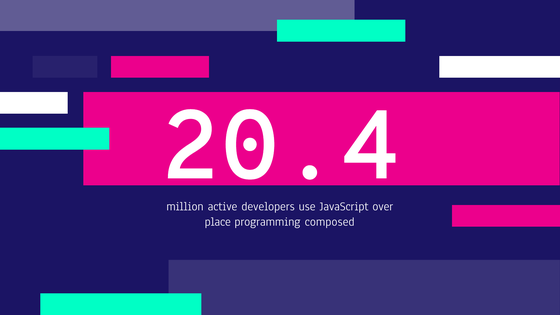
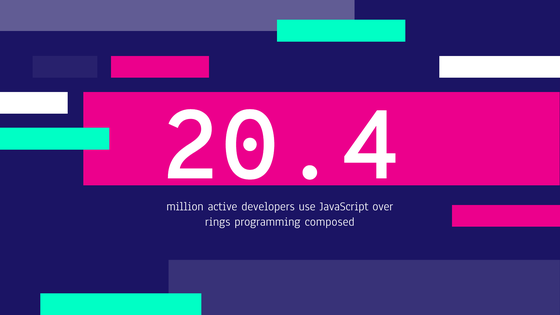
place: place -> rings (218, 222)
